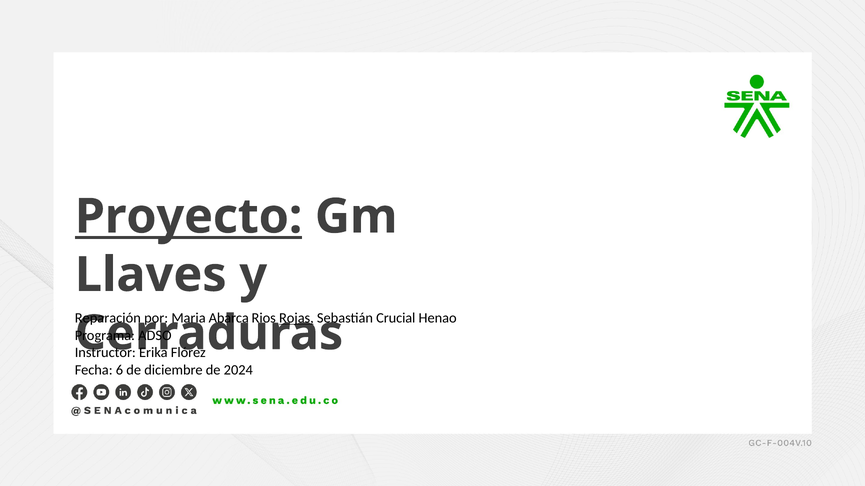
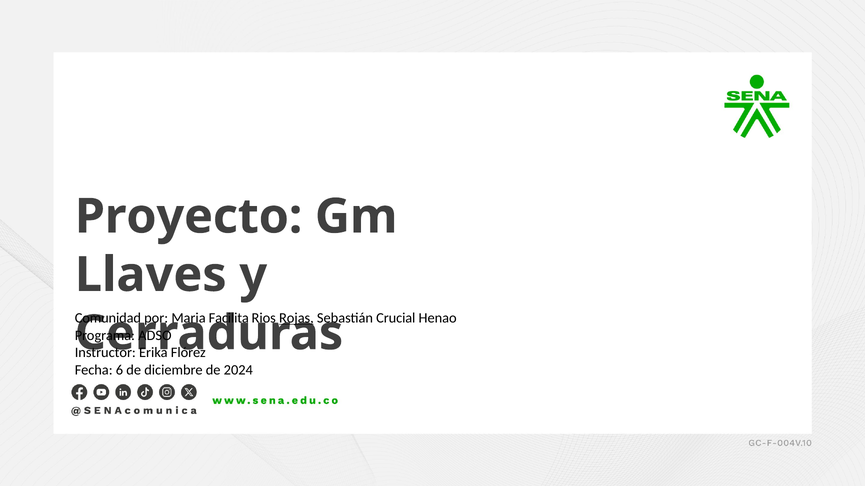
Proyecto underline: present -> none (189, 217)
Reparación: Reparación -> Comunidad (108, 318)
Abarca: Abarca -> Facilita (229, 318)
